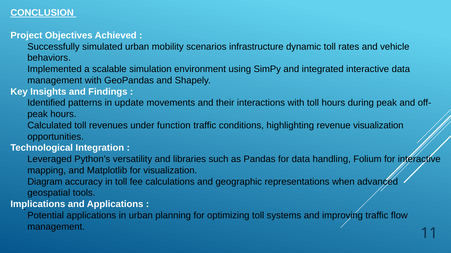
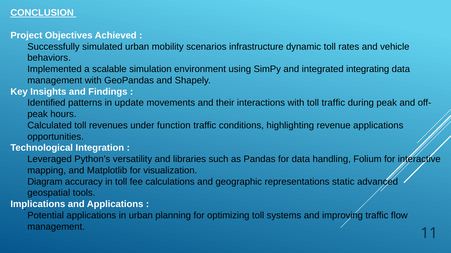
integrated interactive: interactive -> integrating (368, 69)
toll hours: hours -> traffic (333, 103)
revenue visualization: visualization -> applications (378, 126)
when: when -> static (343, 182)
